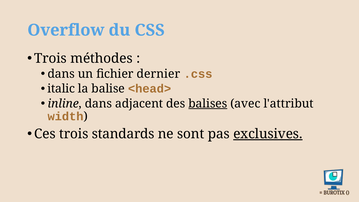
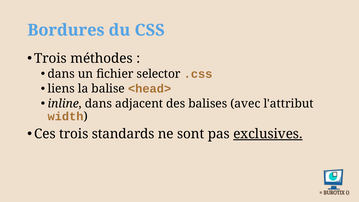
Overflow: Overflow -> Bordures (66, 30)
dernier: dernier -> selector (159, 74)
italic: italic -> liens (61, 89)
balises underline: present -> none (208, 104)
